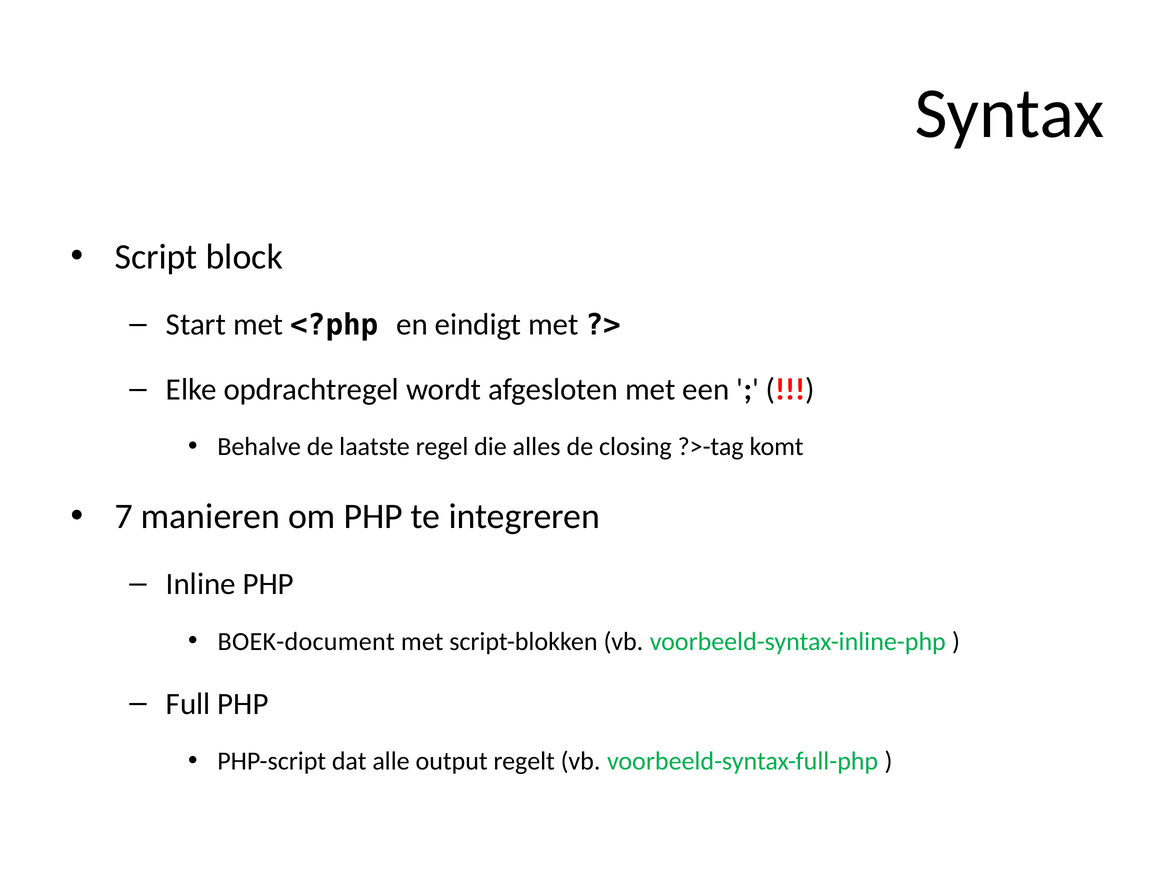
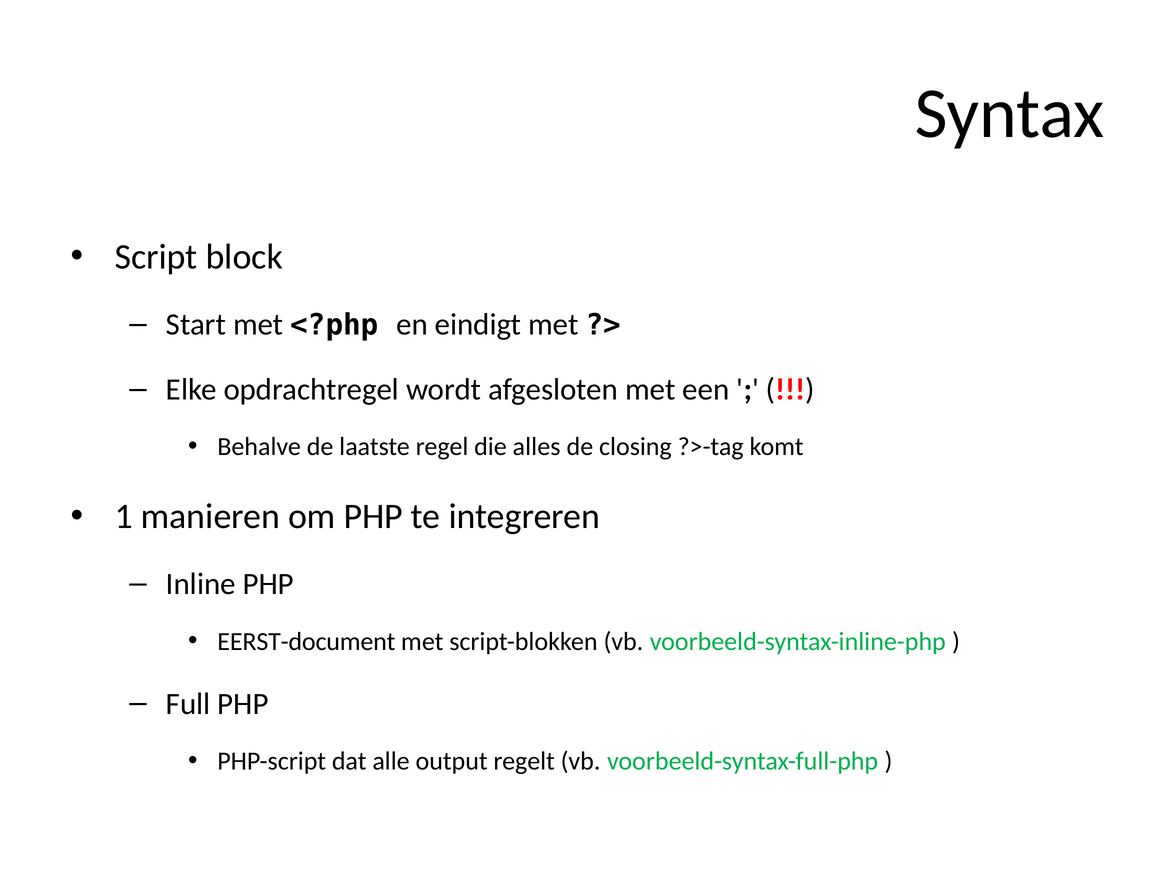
7: 7 -> 1 (124, 517)
BOEK-document: BOEK-document -> EERST-document (306, 642)
